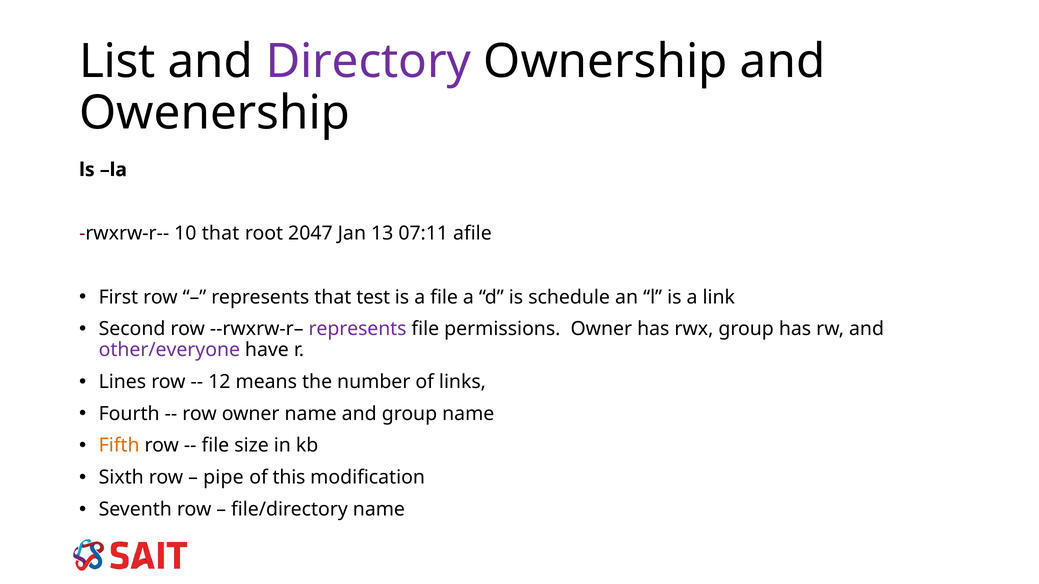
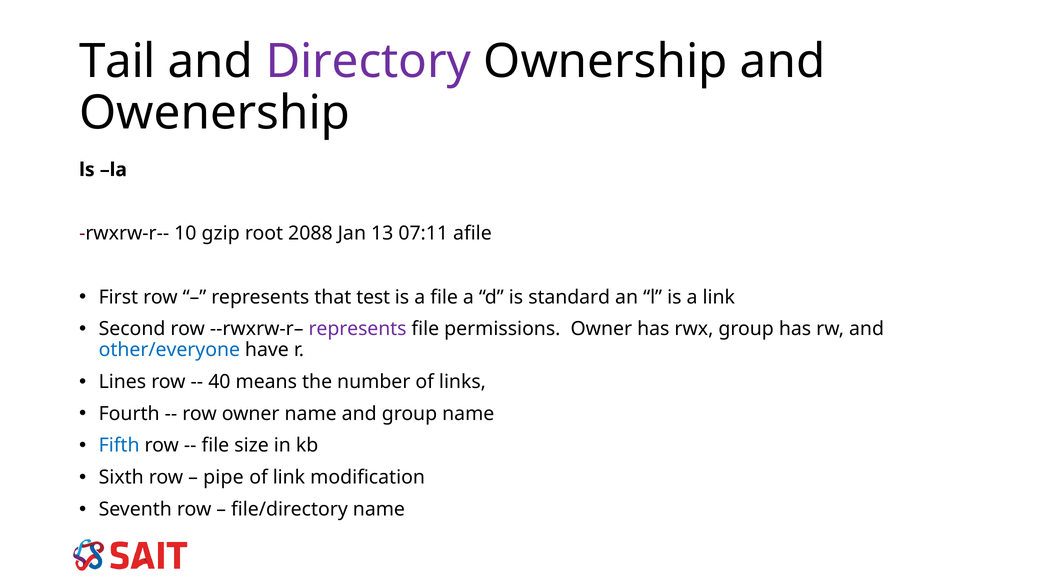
List: List -> Tail (117, 62)
10 that: that -> gzip (221, 234)
2047: 2047 -> 2088 (310, 234)
schedule: schedule -> standard (569, 297)
other/everyone colour: purple -> blue (169, 350)
12: 12 -> 40 (219, 382)
Fifth colour: orange -> blue (119, 446)
of this: this -> link (289, 478)
